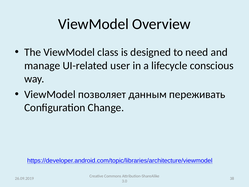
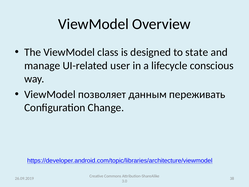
need: need -> state (197, 52)
